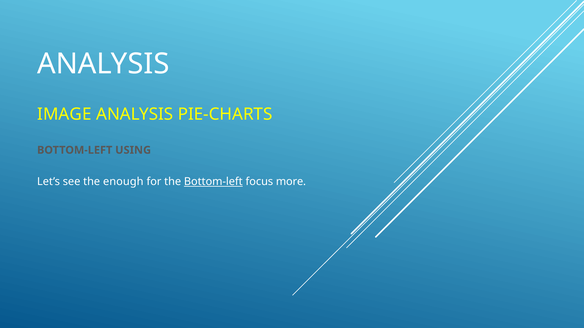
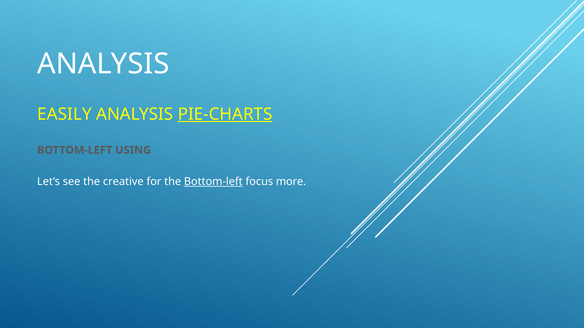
IMAGE: IMAGE -> EASILY (64, 114)
PIE-CHARTS underline: none -> present (225, 114)
enough: enough -> creative (123, 182)
